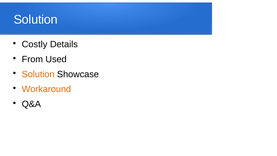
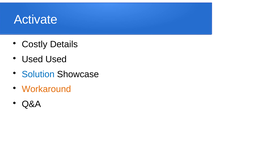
Solution: Solution -> Activate (36, 20)
From: From -> Used (32, 59)
Solution colour: orange -> blue (38, 74)
